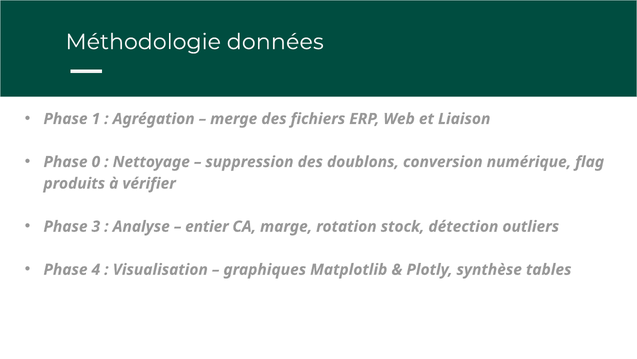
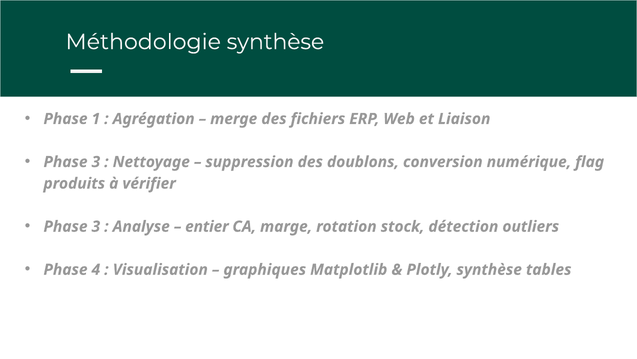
Méthodologie données: données -> synthèse (275, 42)
0: 0 -> 3 (96, 162)
